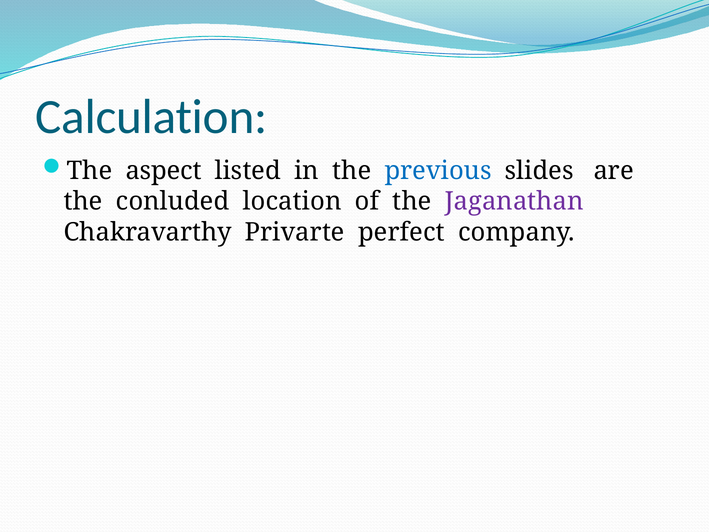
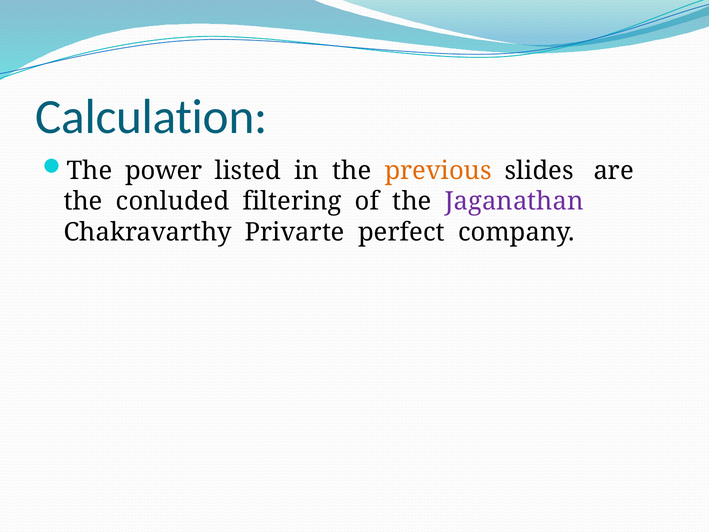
aspect: aspect -> power (164, 171)
previous colour: blue -> orange (438, 171)
location: location -> filtering (292, 201)
